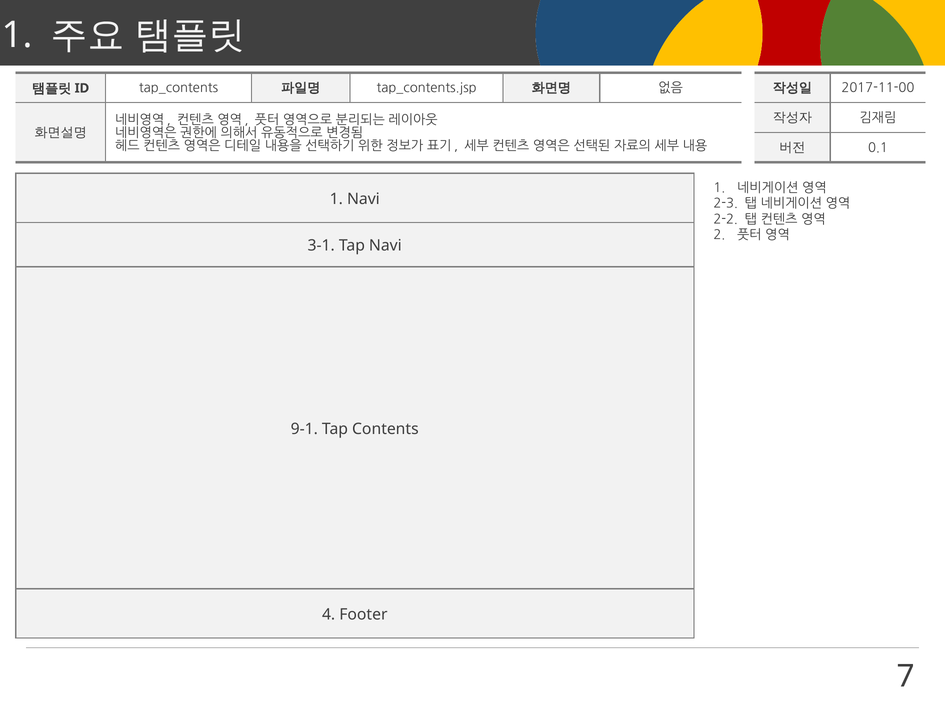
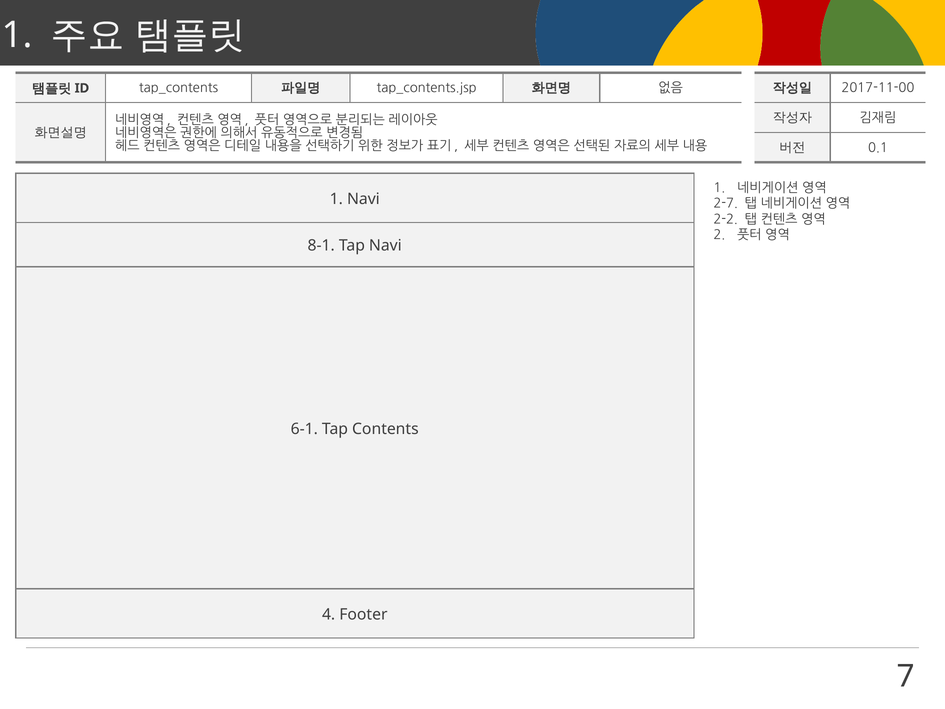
2-3: 2-3 -> 2-7 (726, 203)
3-1: 3-1 -> 8-1 (321, 246)
9-1: 9-1 -> 6-1 (304, 429)
